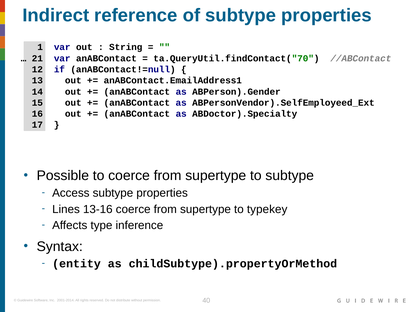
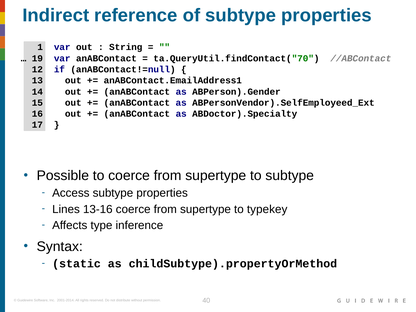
21: 21 -> 19 (37, 58)
entity: entity -> static (77, 264)
